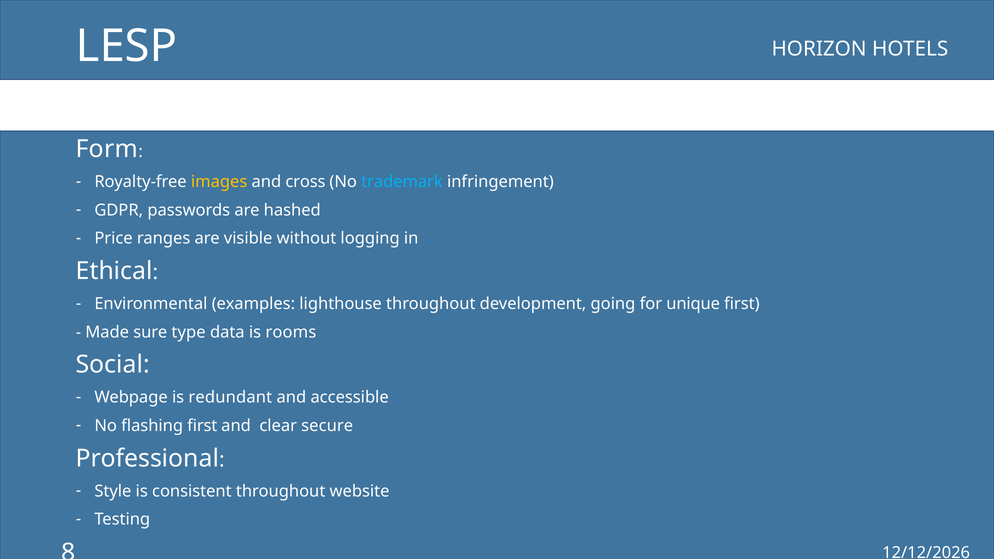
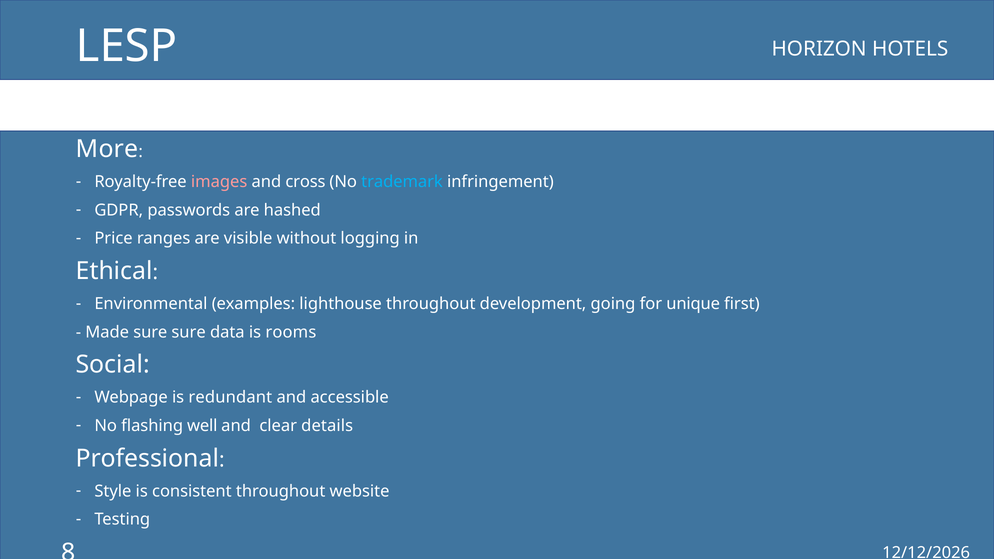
Form: Form -> More (107, 149)
images colour: yellow -> pink (219, 182)
sure type: type -> sure (189, 332)
flashing first: first -> well (202, 426)
secure: secure -> details (327, 426)
